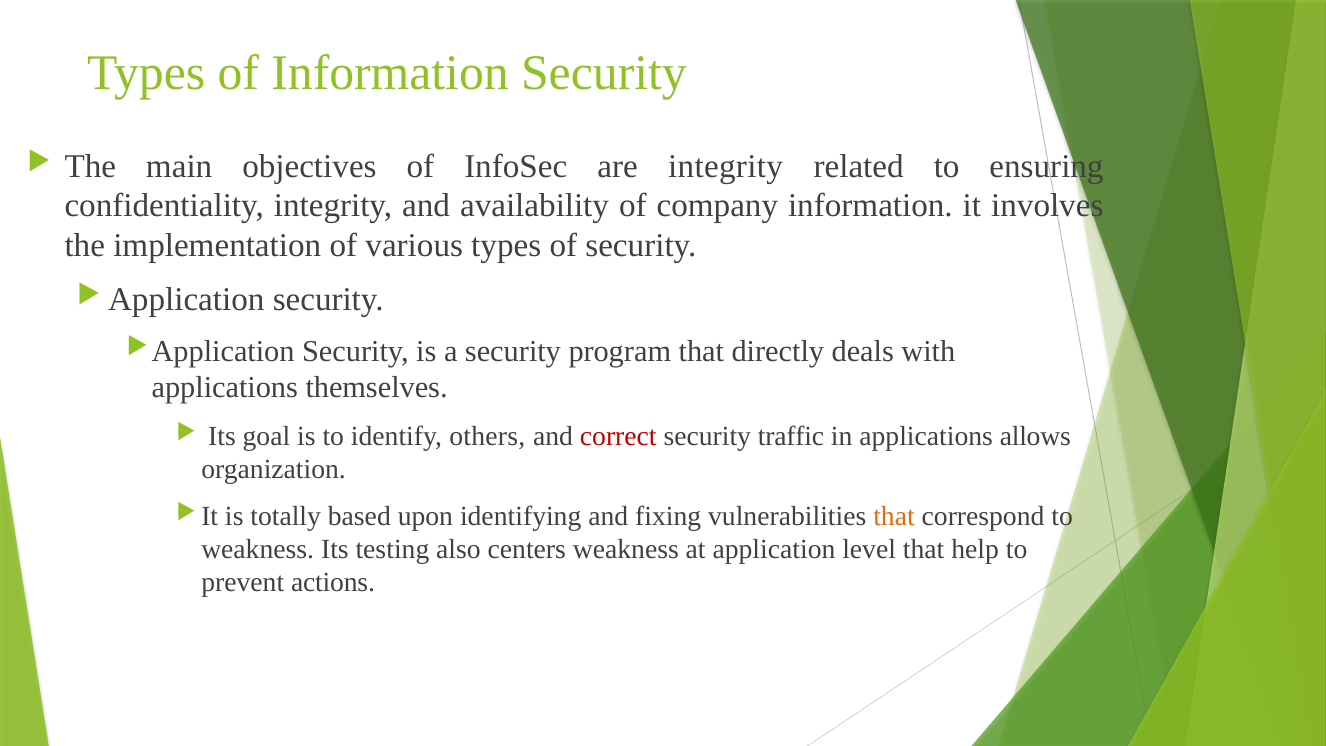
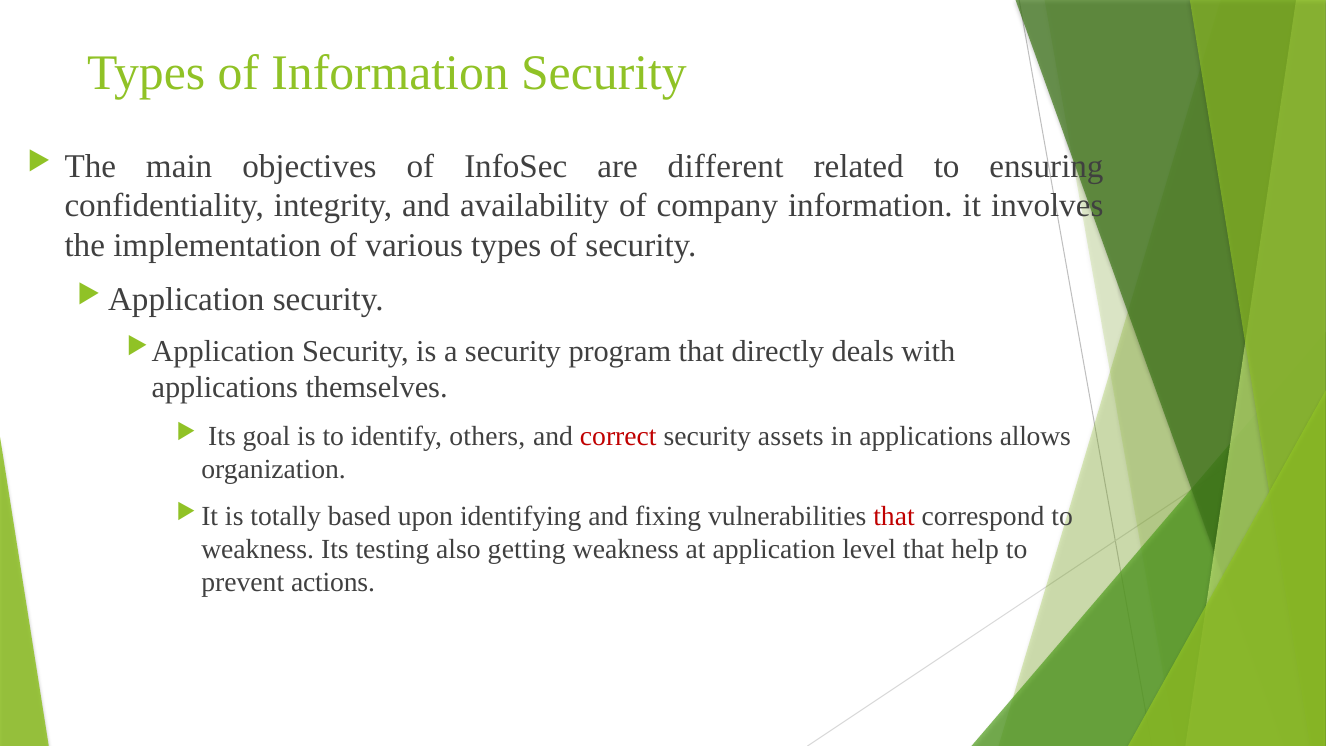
are integrity: integrity -> different (726, 166)
traffic: traffic -> assets (791, 436)
that colour: orange -> red (894, 516)
centers: centers -> getting (527, 549)
